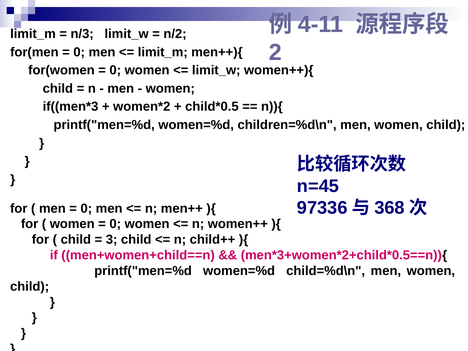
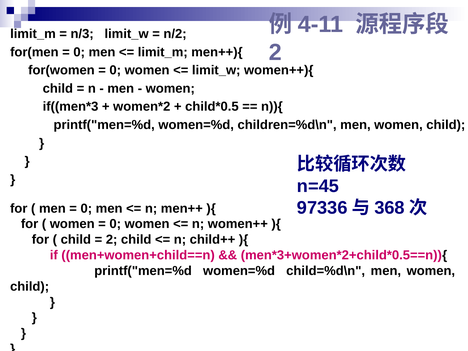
3: 3 -> 2 (112, 240)
